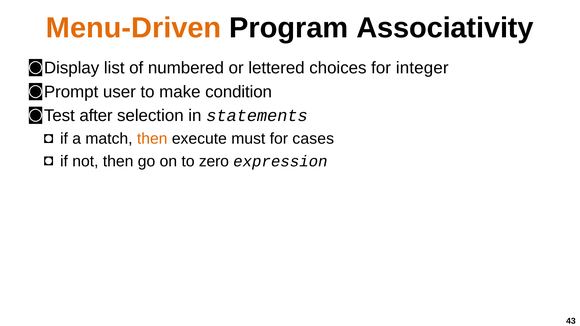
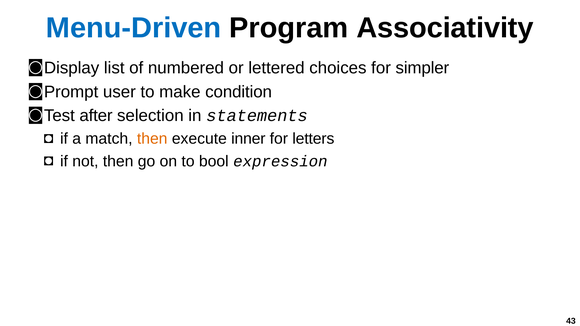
Menu-Driven colour: orange -> blue (134, 28)
integer: integer -> simpler (422, 68)
must: must -> inner (248, 139)
cases: cases -> letters (313, 139)
zero: zero -> bool (214, 161)
